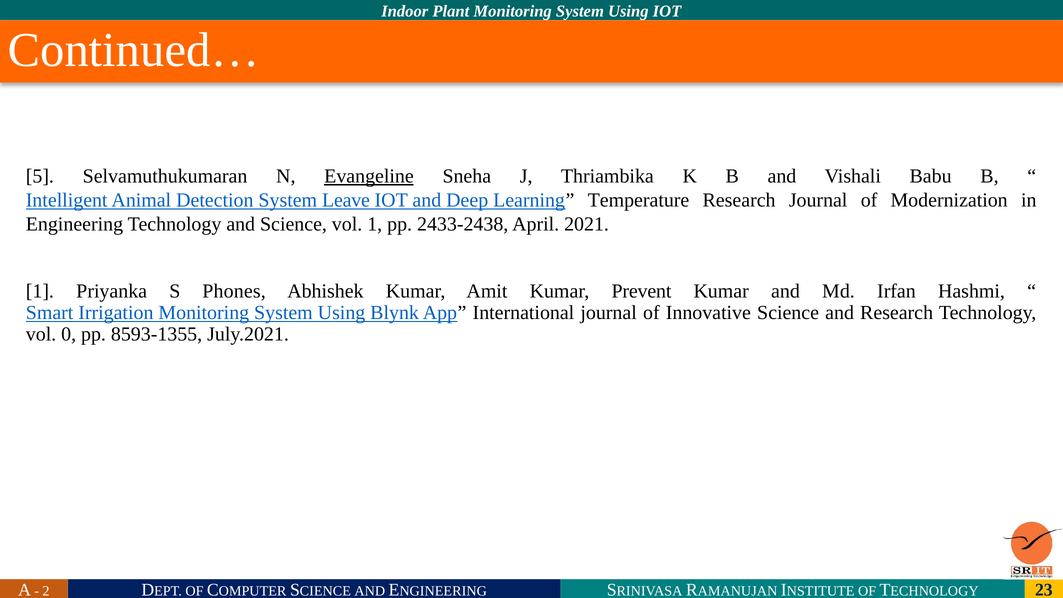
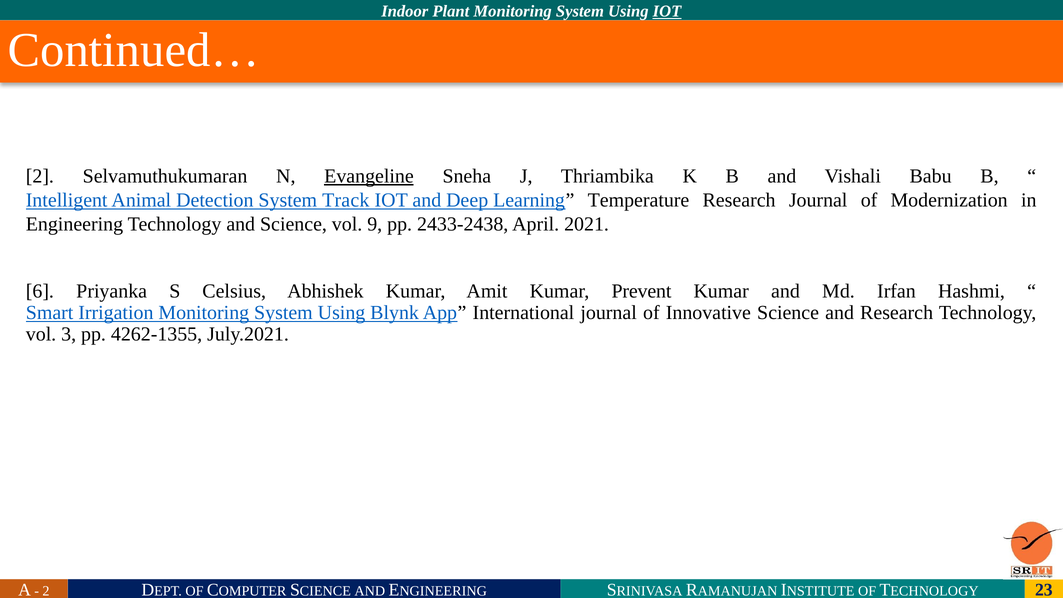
IOT underline: none -> present (667, 11)
5: 5 -> 2 (40, 176)
Leave: Leave -> Track (346, 200)
vol 1: 1 -> 9 (375, 224)
1: 1 -> 6 (40, 291)
Phones: Phones -> Celsius (234, 291)
0: 0 -> 3 (69, 334)
8593-1355: 8593-1355 -> 4262-1355 (157, 334)
